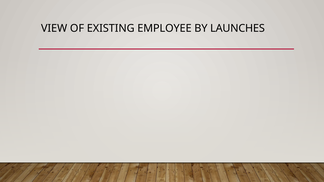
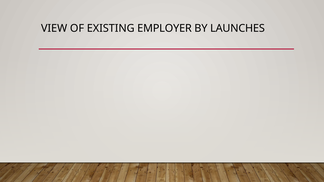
EMPLOYEE: EMPLOYEE -> EMPLOYER (164, 28)
